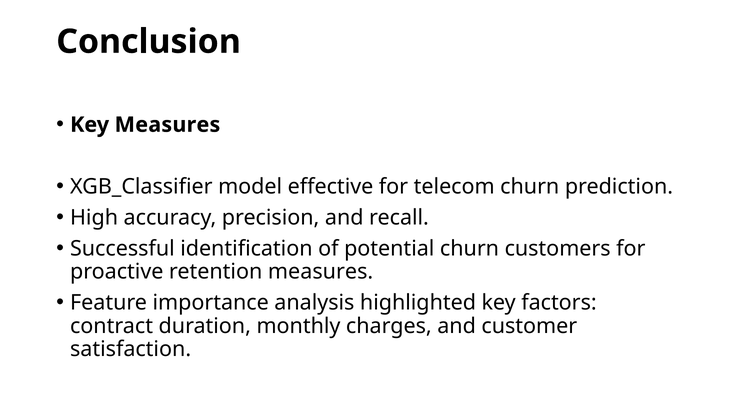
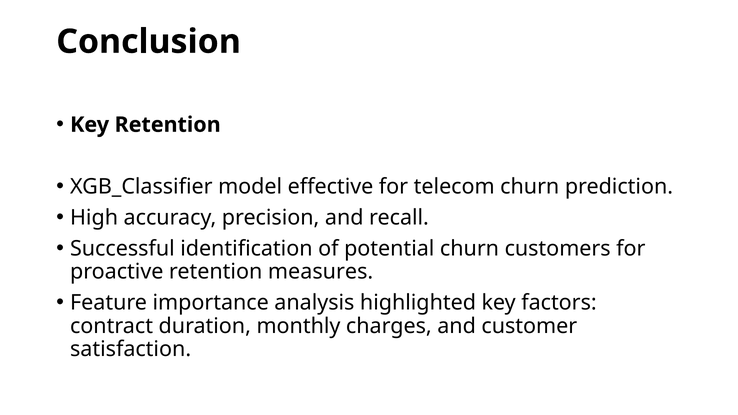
Key Measures: Measures -> Retention (168, 125)
